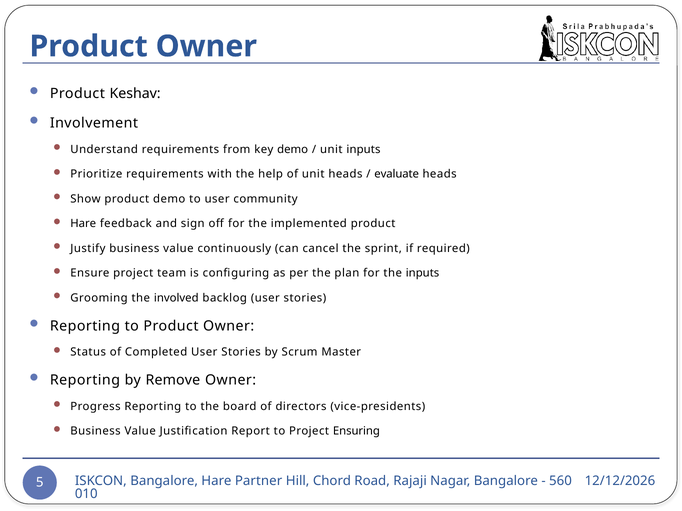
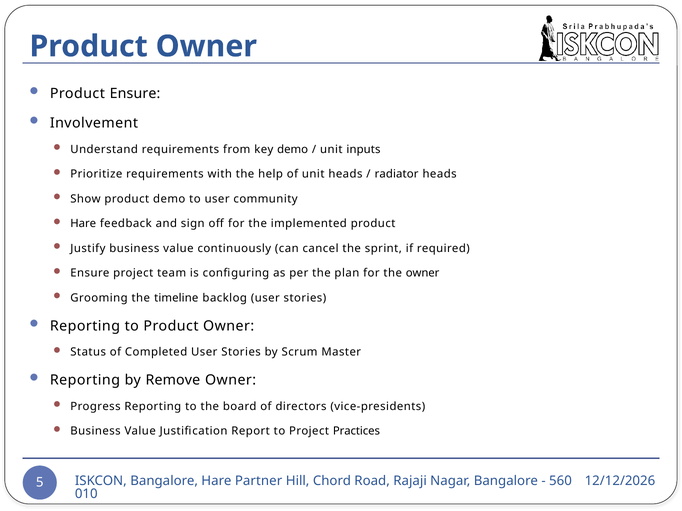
Product Keshav: Keshav -> Ensure (135, 94)
evaluate: evaluate -> radiator (397, 174)
the inputs: inputs -> owner (423, 273)
involved: involved -> timeline (176, 298)
Ensuring: Ensuring -> Practices (356, 432)
